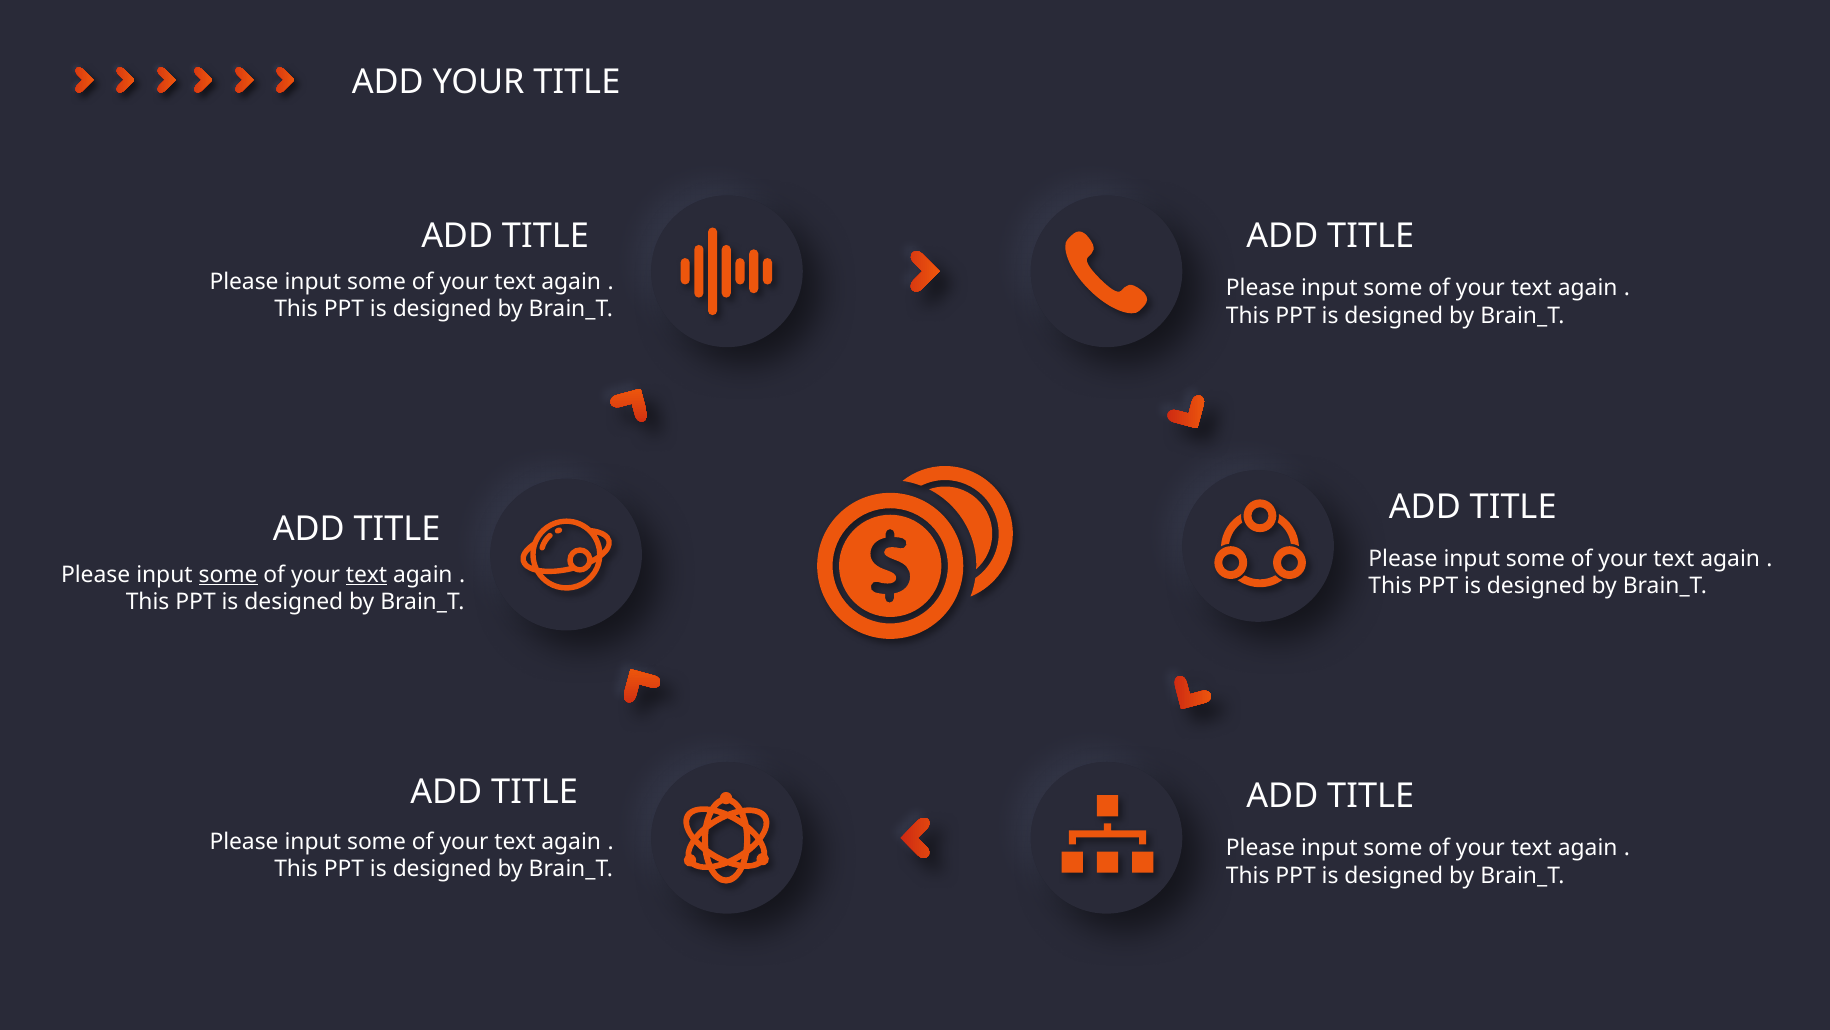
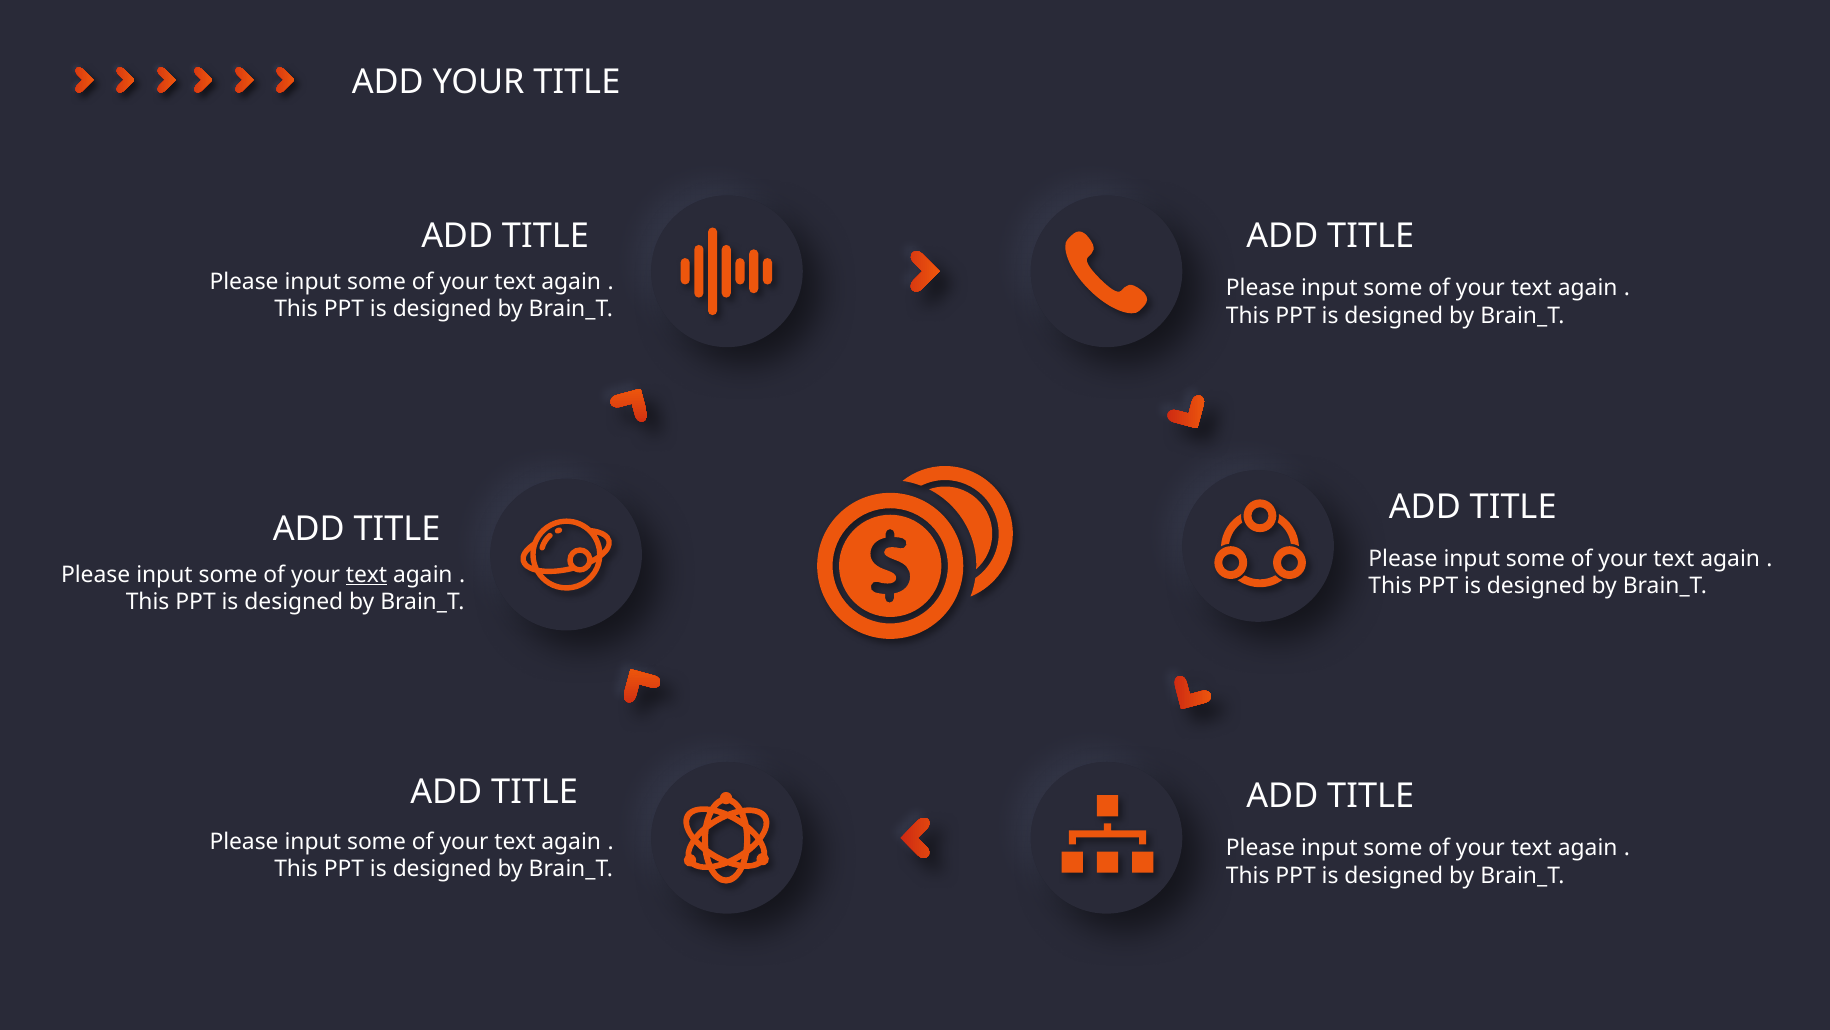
some underline: present -> none (228, 574)
